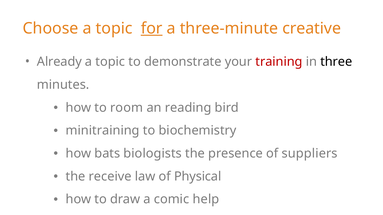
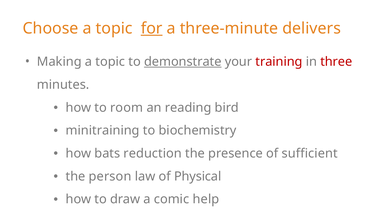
creative: creative -> delivers (312, 28)
Already: Already -> Making (59, 62)
demonstrate underline: none -> present (183, 62)
three colour: black -> red (336, 62)
biologists: biologists -> reduction (153, 154)
suppliers: suppliers -> sufficient (310, 154)
receive: receive -> person (110, 177)
